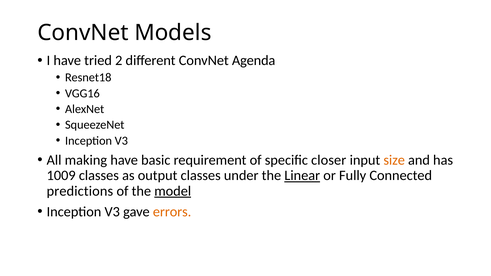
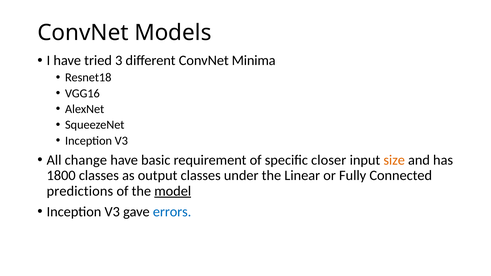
2: 2 -> 3 (119, 61)
Agenda: Agenda -> Minima (254, 61)
making: making -> change (86, 160)
1009: 1009 -> 1800 (61, 176)
Linear underline: present -> none (302, 176)
errors colour: orange -> blue (172, 212)
